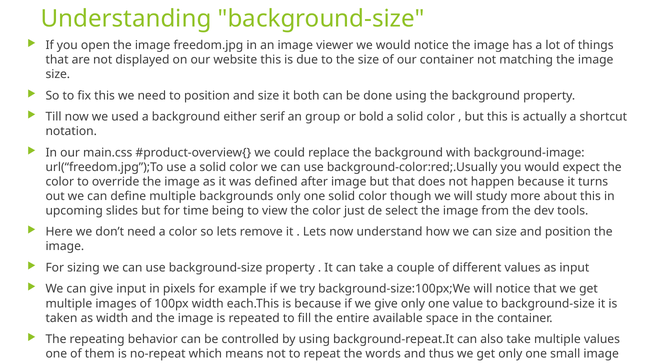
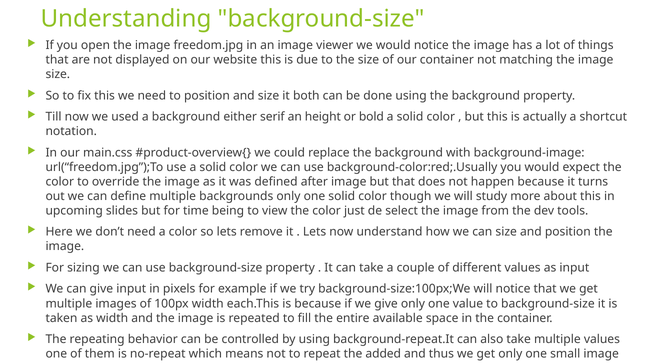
group: group -> height (323, 117)
words: words -> added (383, 354)
